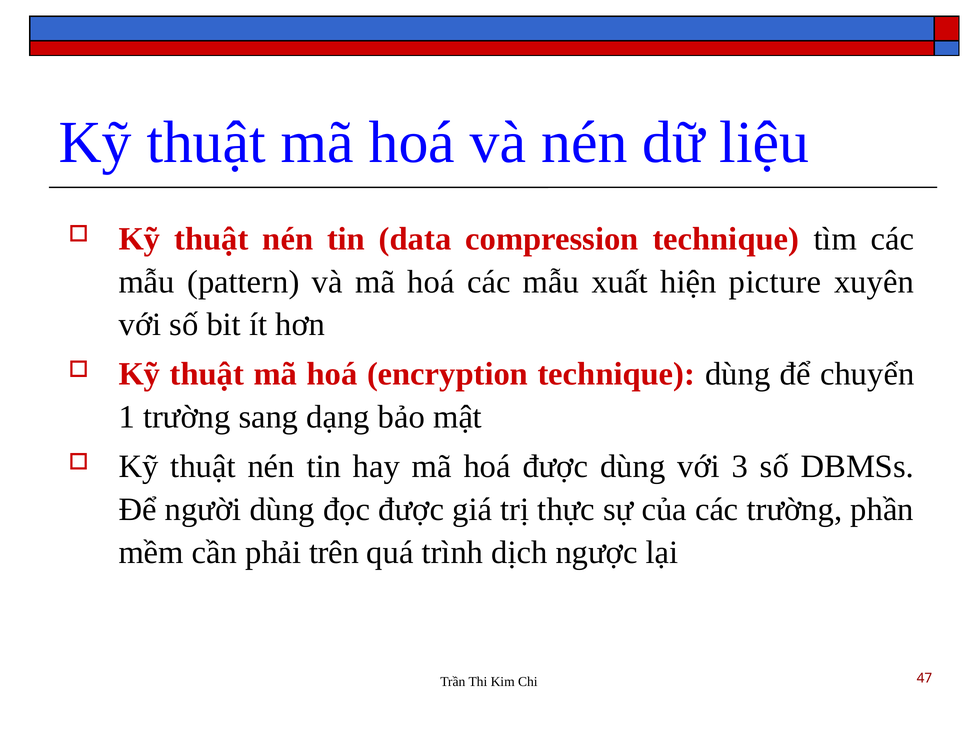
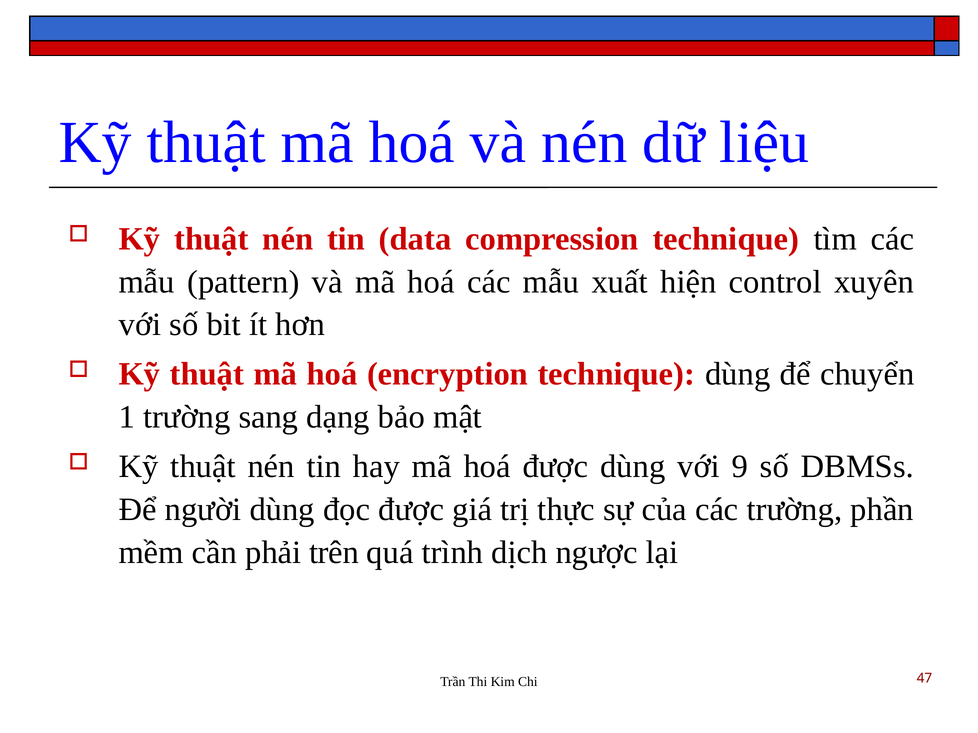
picture: picture -> control (775, 282)
3: 3 -> 9 (740, 467)
